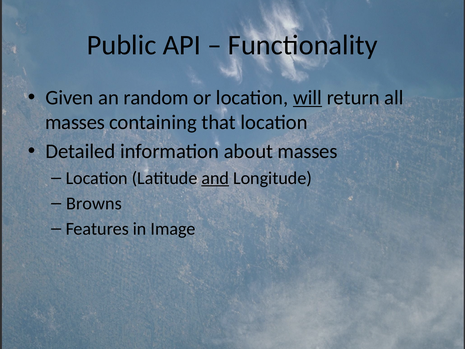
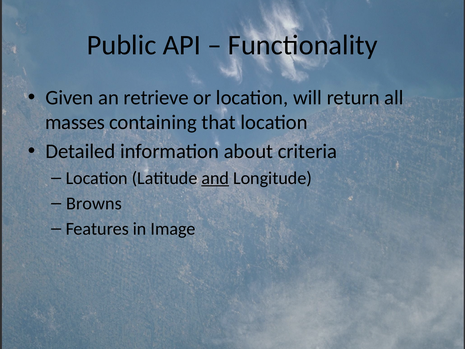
random: random -> retrieve (156, 98)
will underline: present -> none (308, 98)
about masses: masses -> criteria (307, 151)
